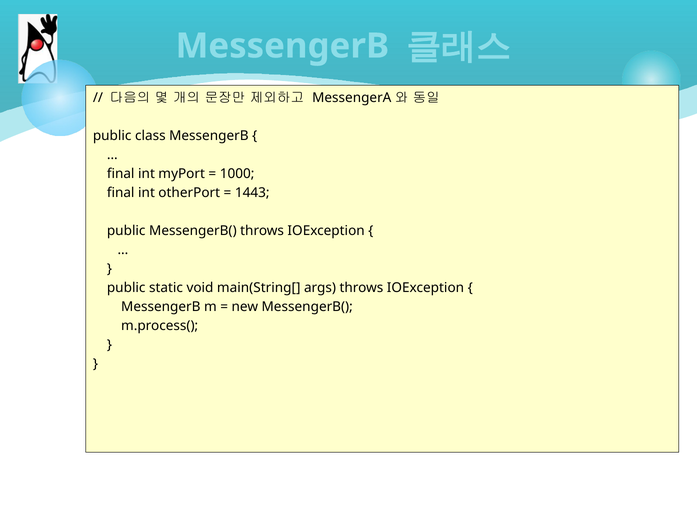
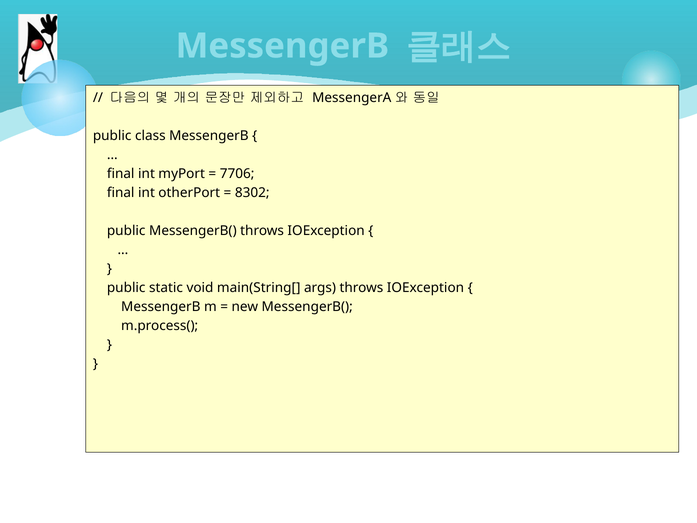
1000: 1000 -> 7706 (237, 174)
1443: 1443 -> 8302 (252, 193)
